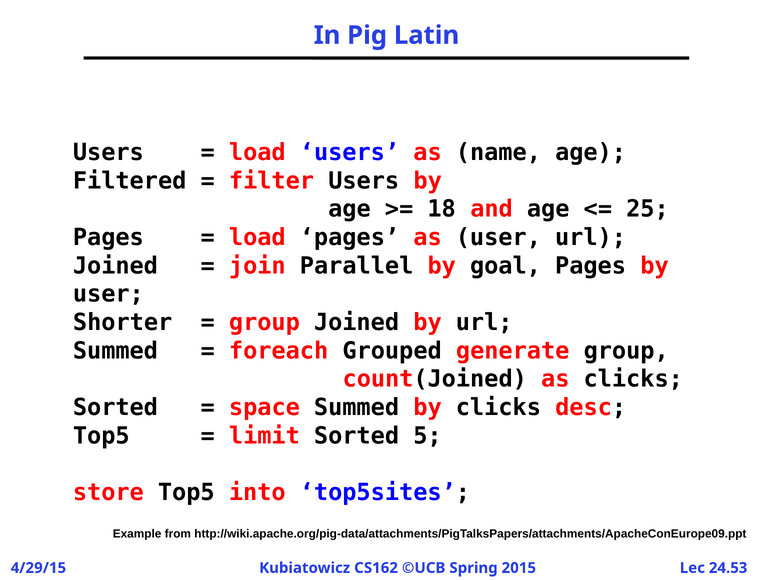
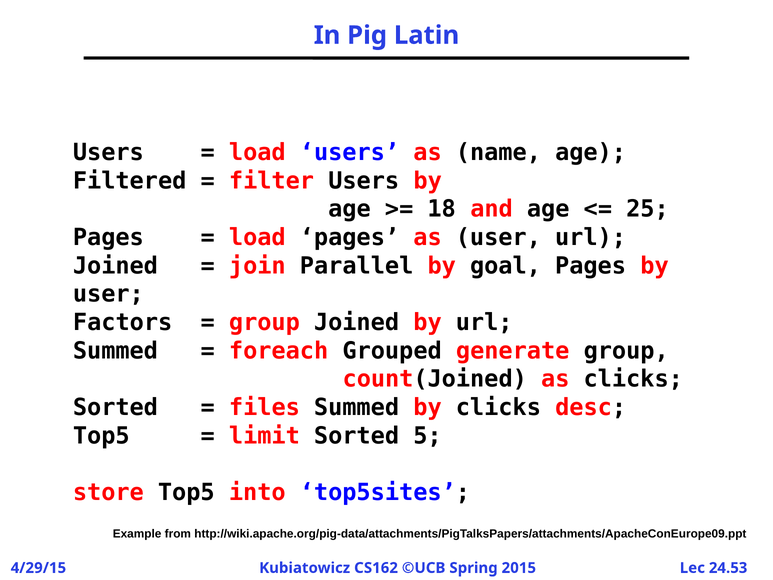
Shorter: Shorter -> Factors (123, 322)
space: space -> files (264, 407)
